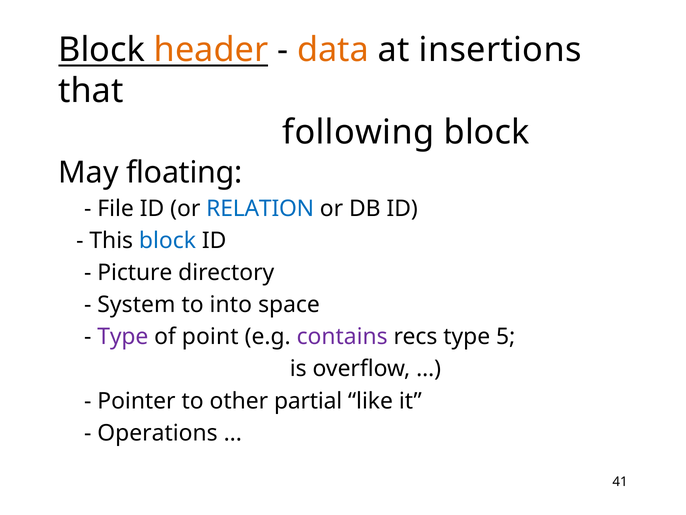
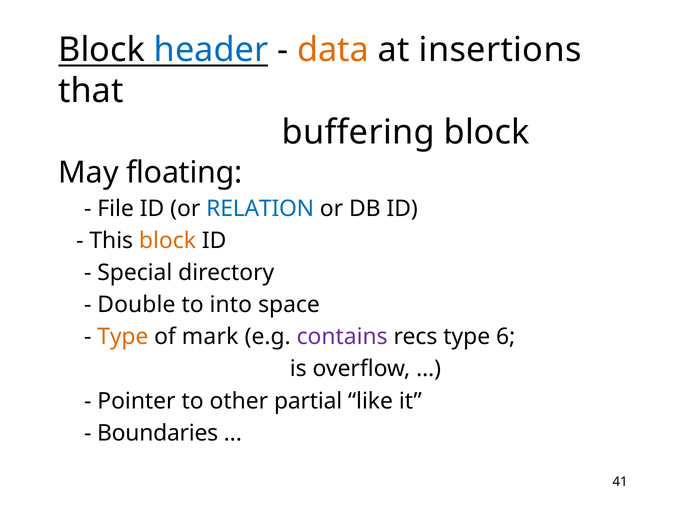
header colour: orange -> blue (211, 50)
following: following -> buffering (358, 132)
block colour: blue -> orange (168, 241)
Picture: Picture -> Special (135, 273)
System: System -> Double (136, 305)
Type colour: purple -> orange (123, 337)
point: point -> mark (210, 337)
5: 5 -> 6 (506, 337)
Operations: Operations -> Boundaries (158, 433)
